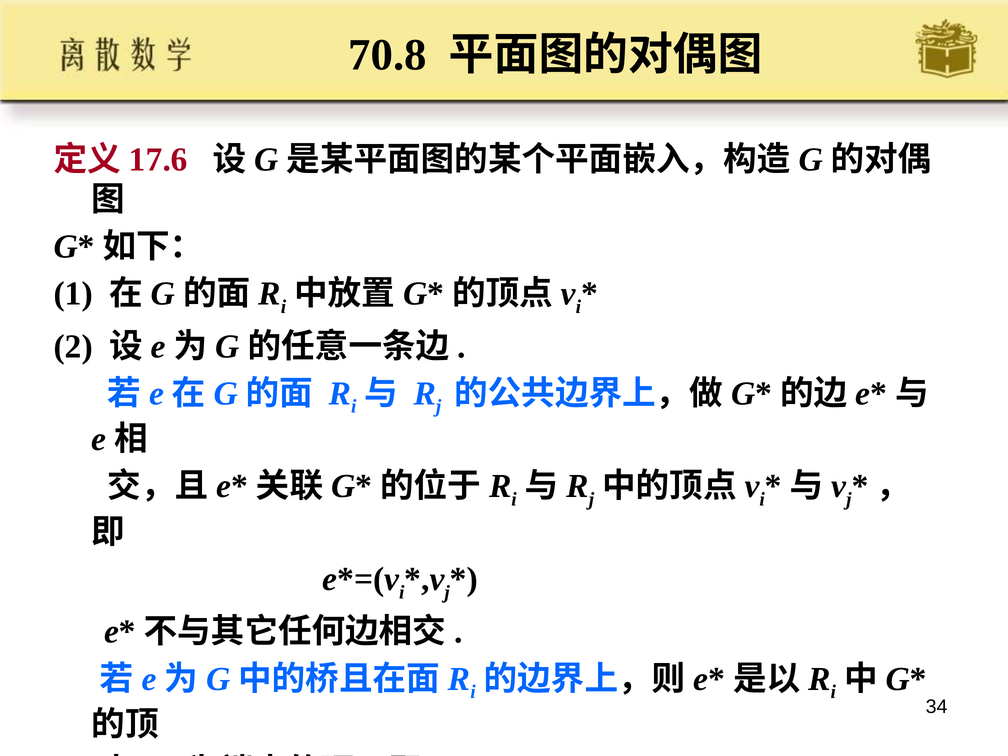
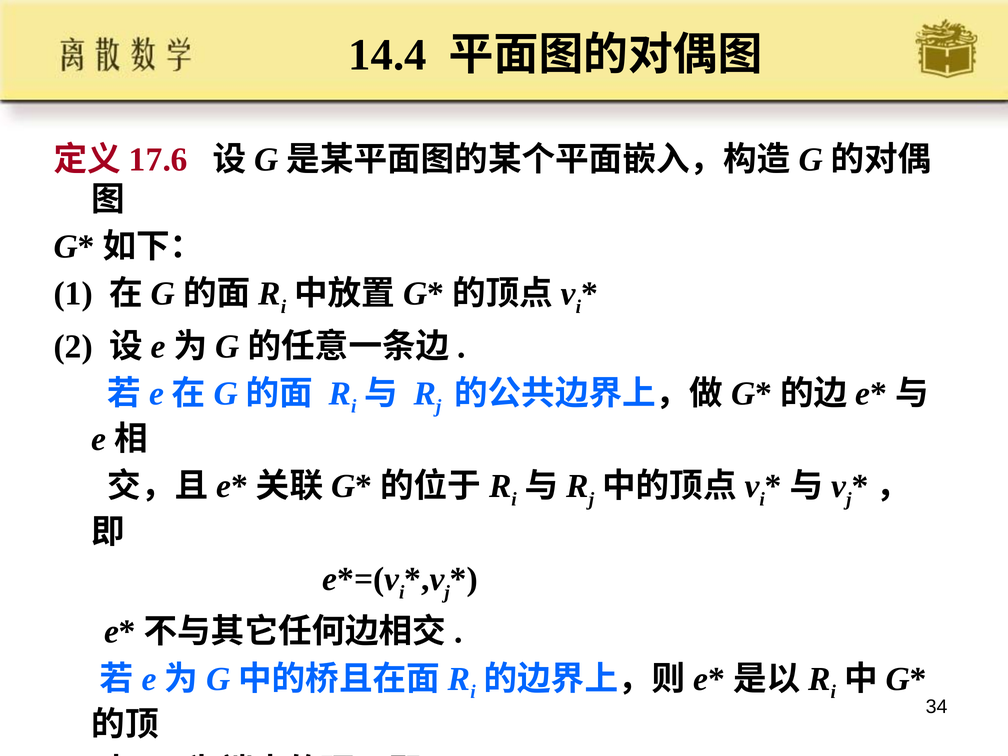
70.8: 70.8 -> 14.4 (388, 55)
